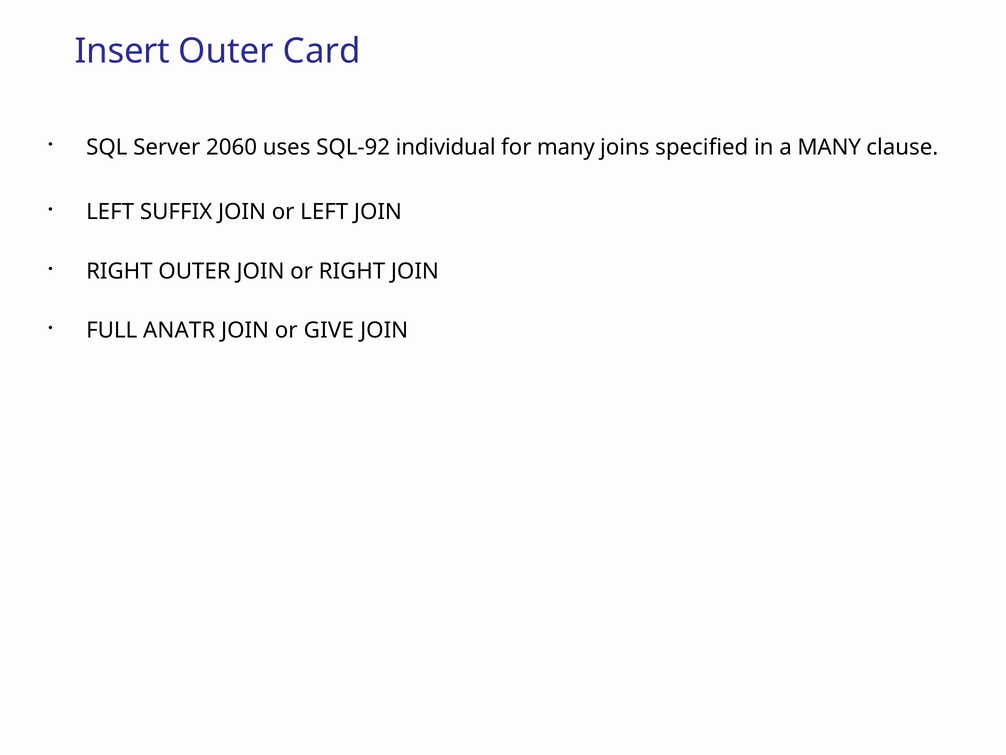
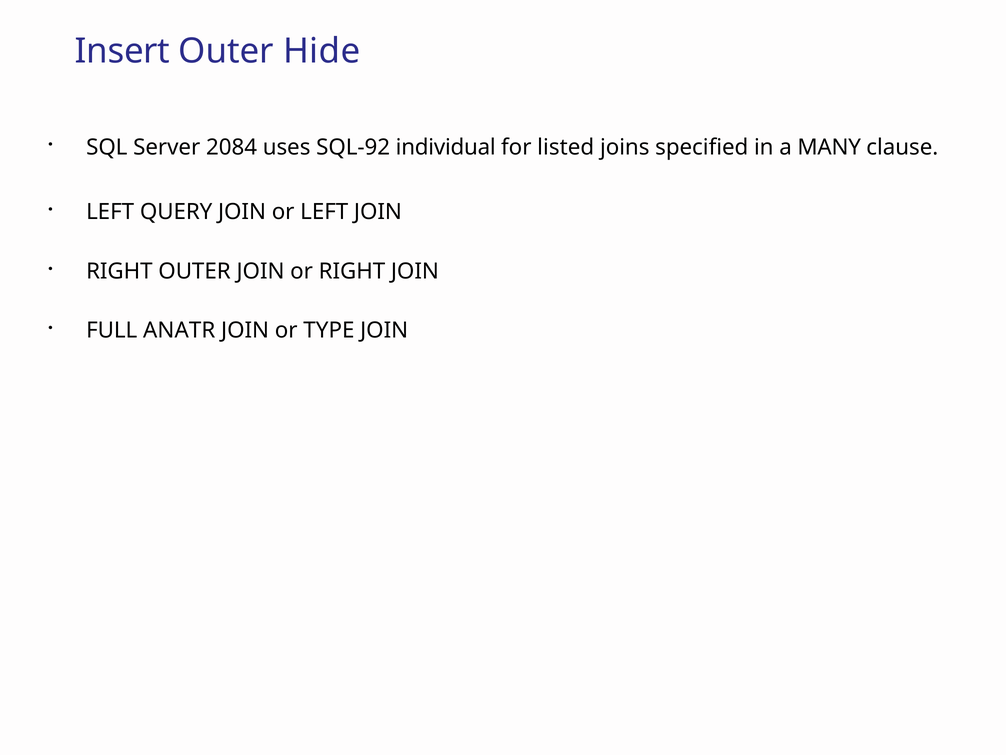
Card: Card -> Hide (322, 51)
2060: 2060 -> 2084 (232, 147)
for many: many -> listed (566, 147)
SUFFIX: SUFFIX -> QUERY (176, 212)
GIVE: GIVE -> TYPE (329, 330)
